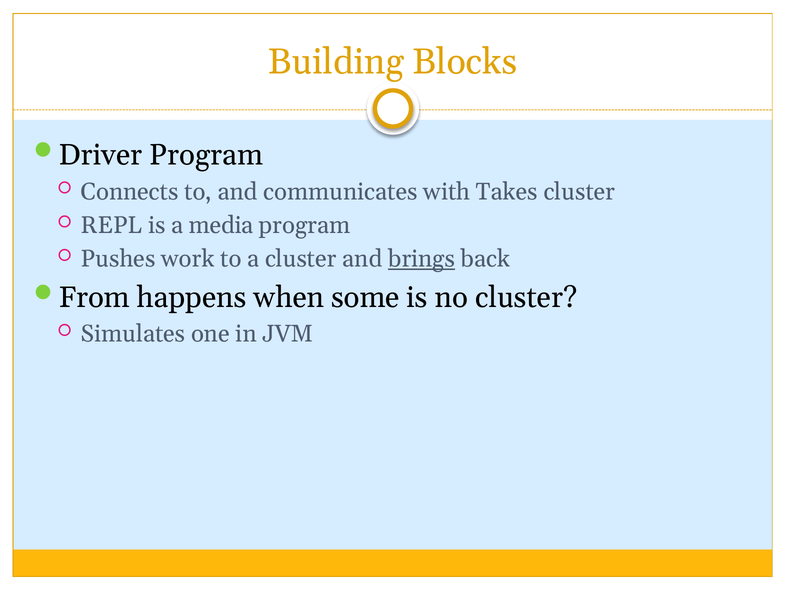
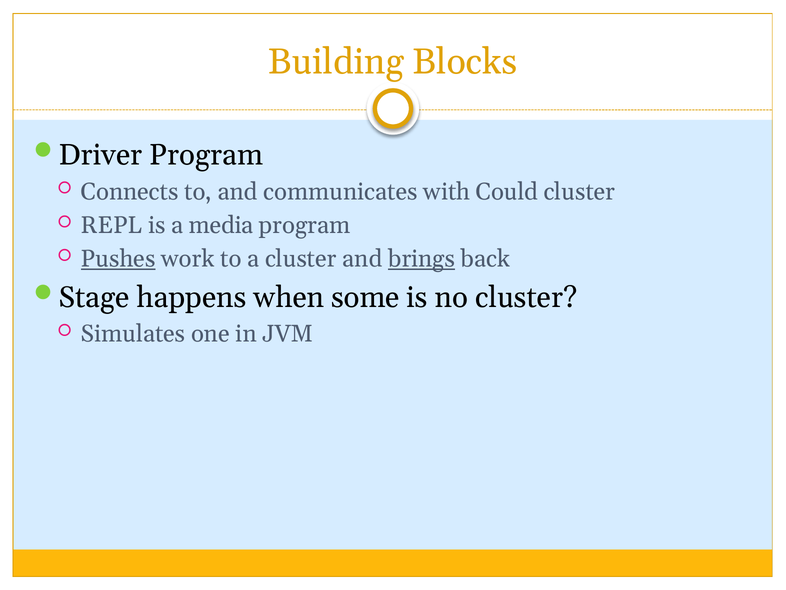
Takes: Takes -> Could (507, 191)
Pushes underline: none -> present (118, 259)
From: From -> Stage (94, 297)
